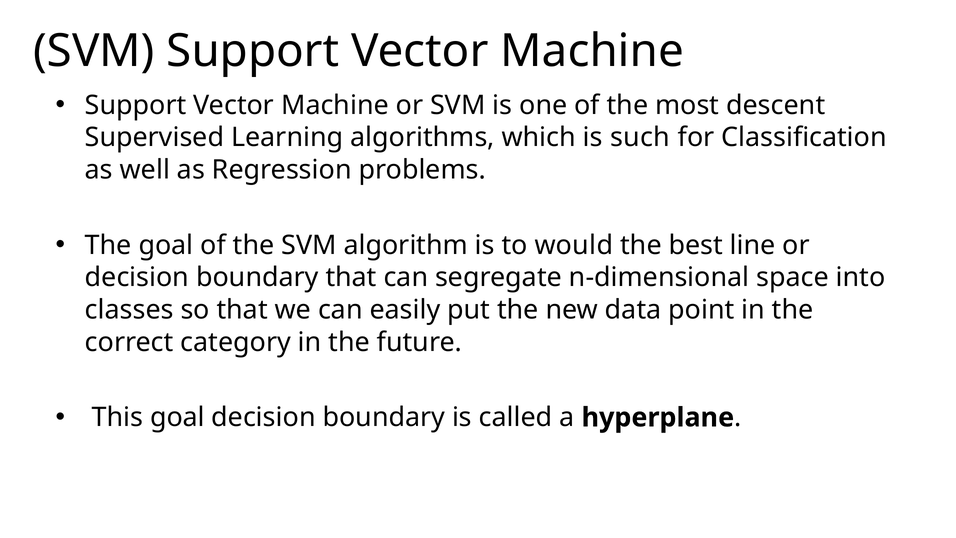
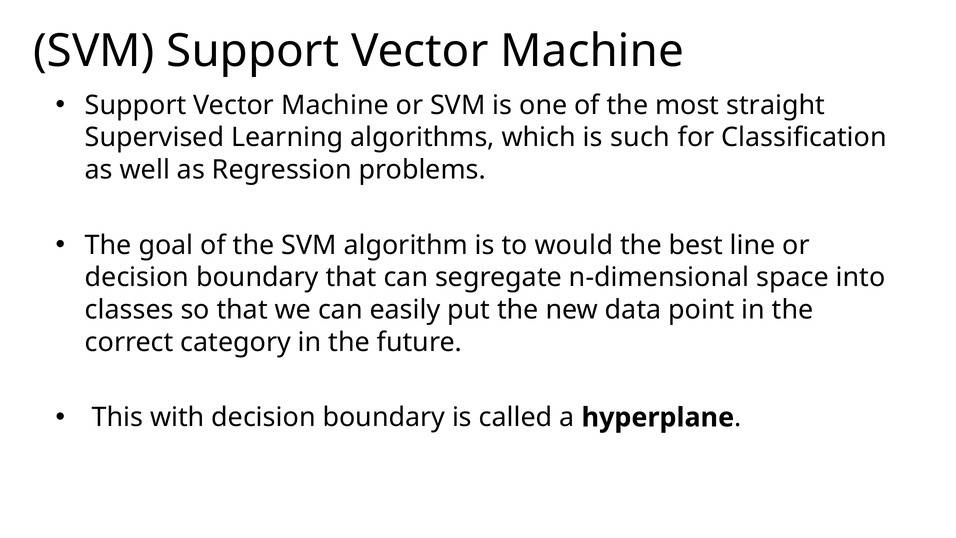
descent: descent -> straight (776, 105)
This goal: goal -> with (177, 417)
